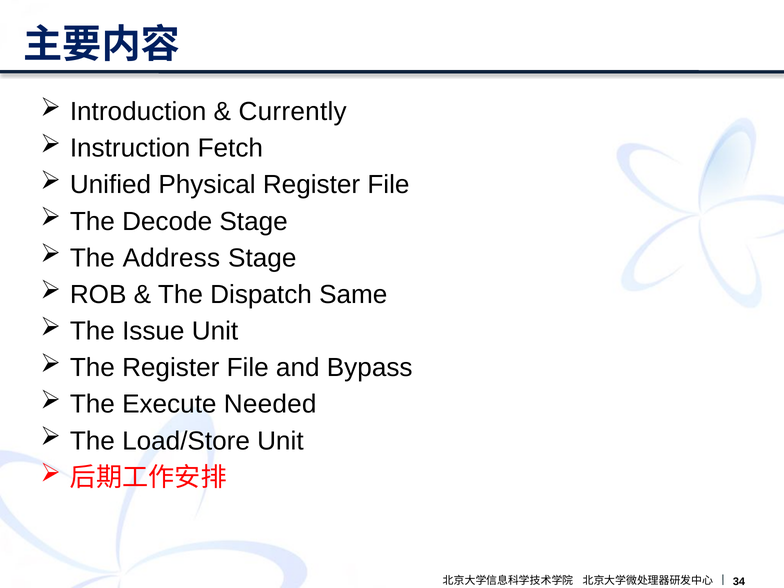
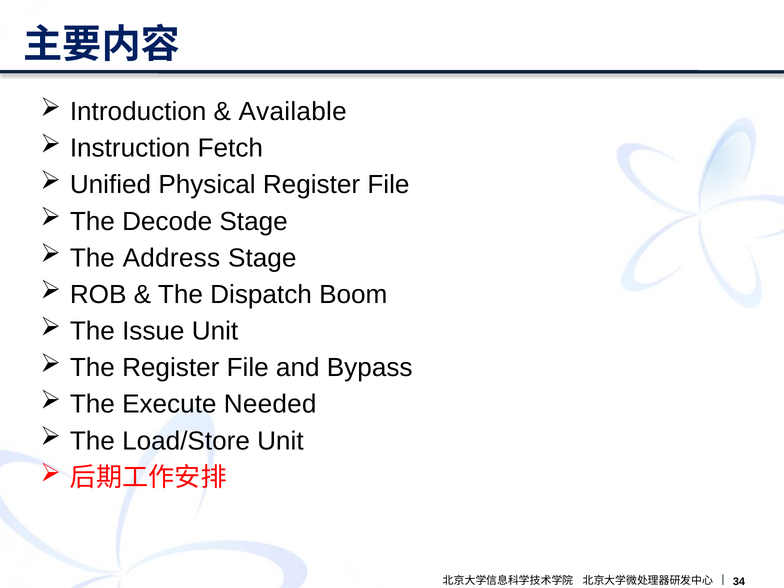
Currently: Currently -> Available (293, 112)
Same: Same -> Boom (353, 295)
